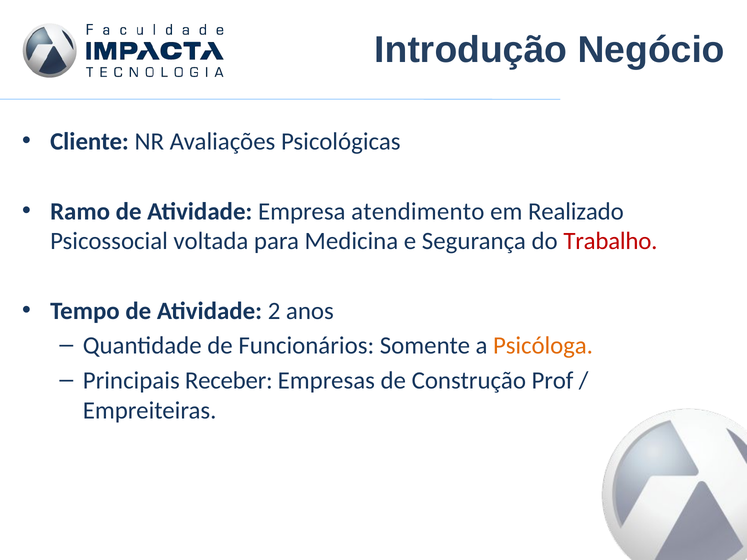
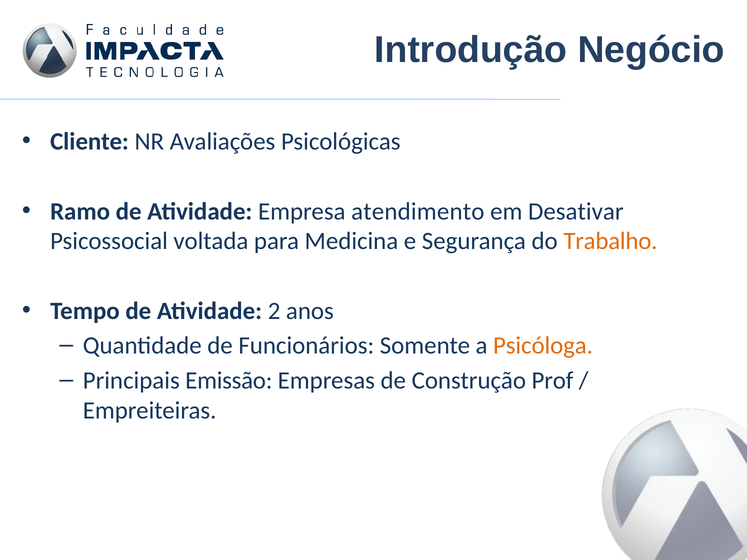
Realizado: Realizado -> Desativar (576, 211)
Trabalho colour: red -> orange (610, 241)
Receber: Receber -> Emissão (229, 381)
